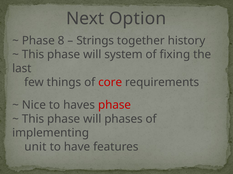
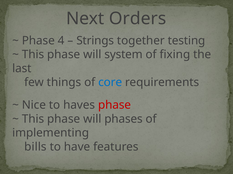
Option: Option -> Orders (138, 19)
8: 8 -> 4 (61, 41)
history: history -> testing (187, 41)
core colour: red -> blue (110, 83)
unit: unit -> bills (35, 147)
